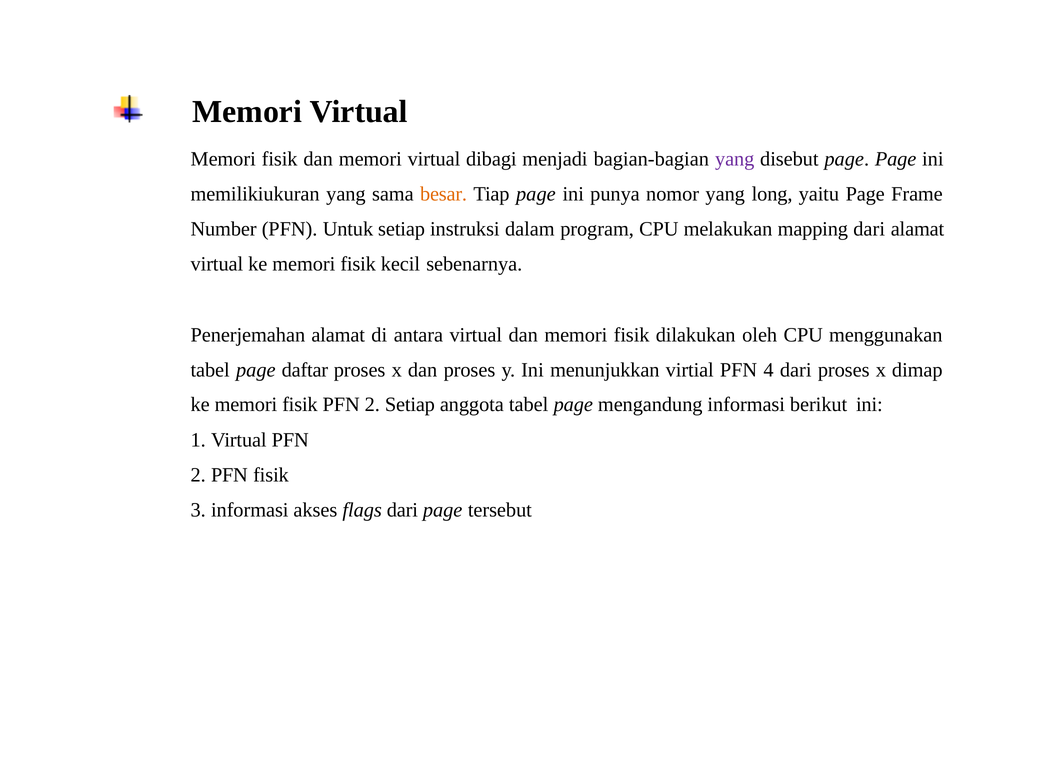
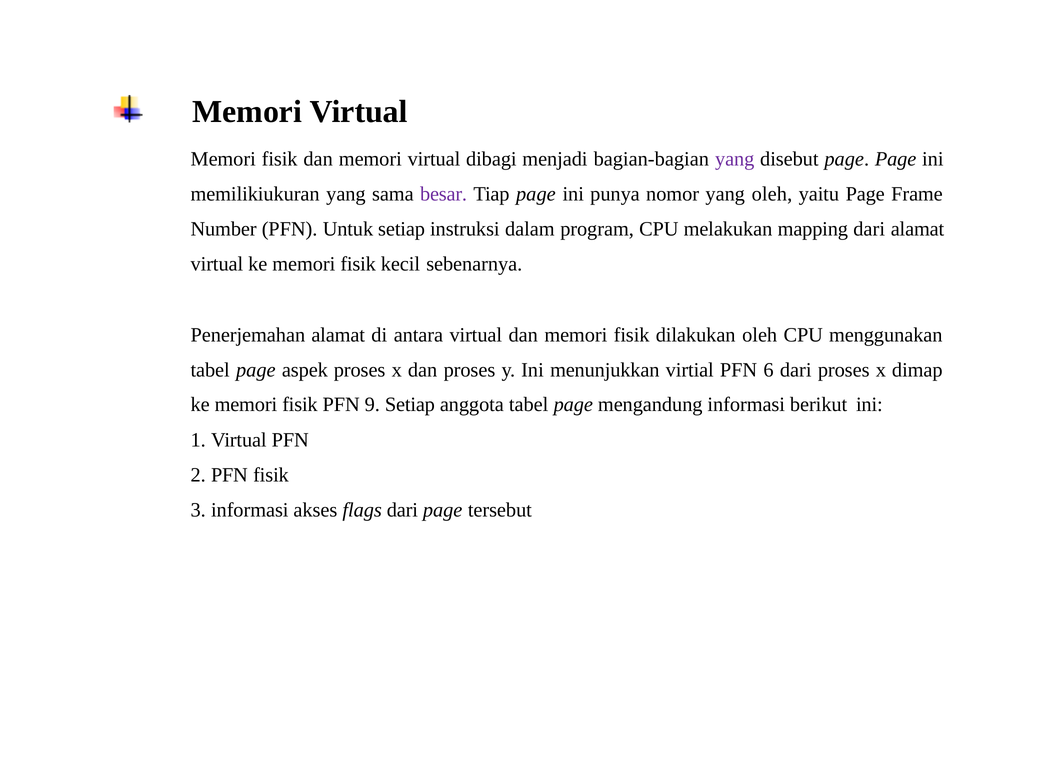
besar colour: orange -> purple (444, 194)
yang long: long -> oleh (772, 194)
daftar: daftar -> aspek (305, 370)
4: 4 -> 6 (768, 370)
fisik PFN 2: 2 -> 9 (372, 405)
